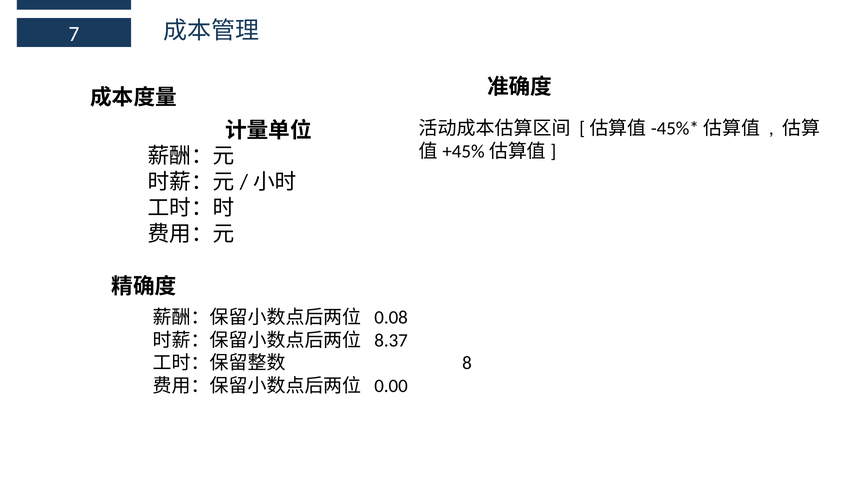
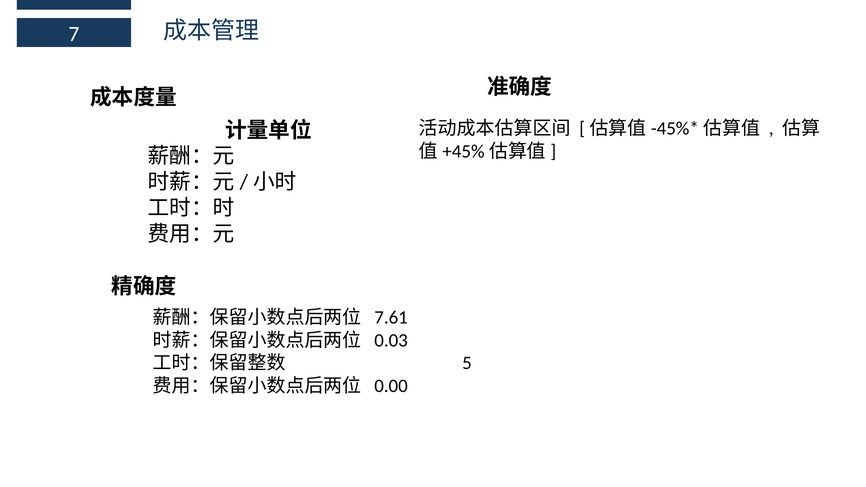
0.08: 0.08 -> 7.61 (391, 318)
8.37: 8.37 -> 0.03 (391, 341)
8: 8 -> 5 (467, 363)
